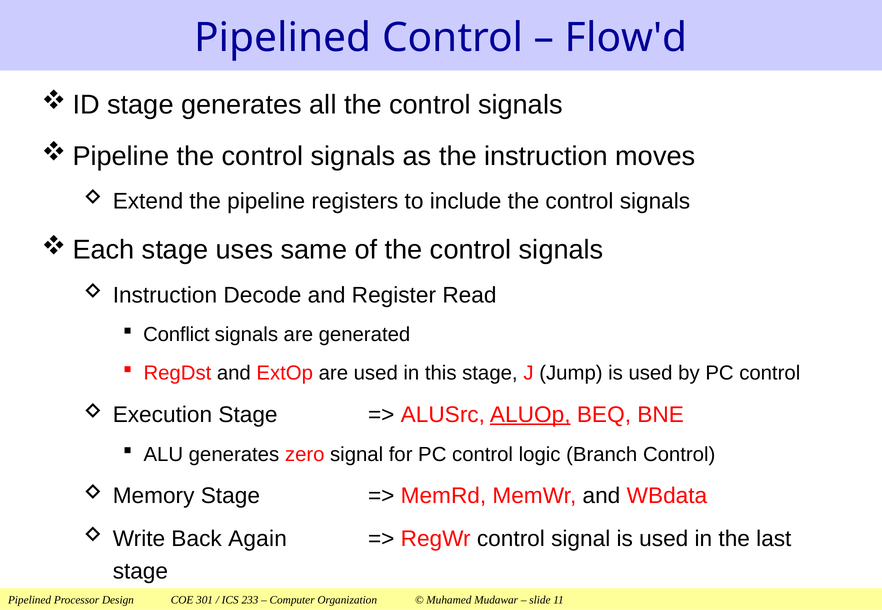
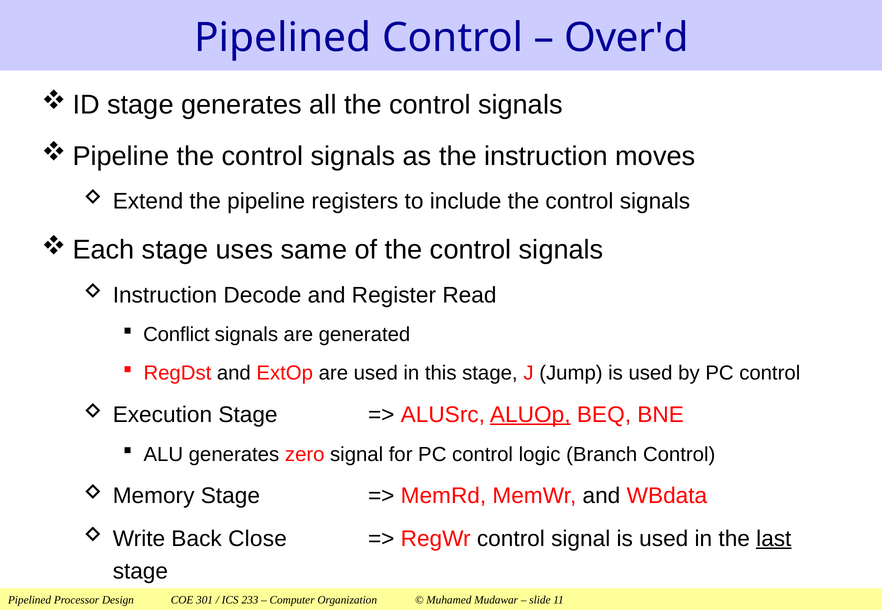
Flow'd: Flow'd -> Over'd (626, 38)
Again: Again -> Close (258, 539)
last underline: none -> present (774, 539)
